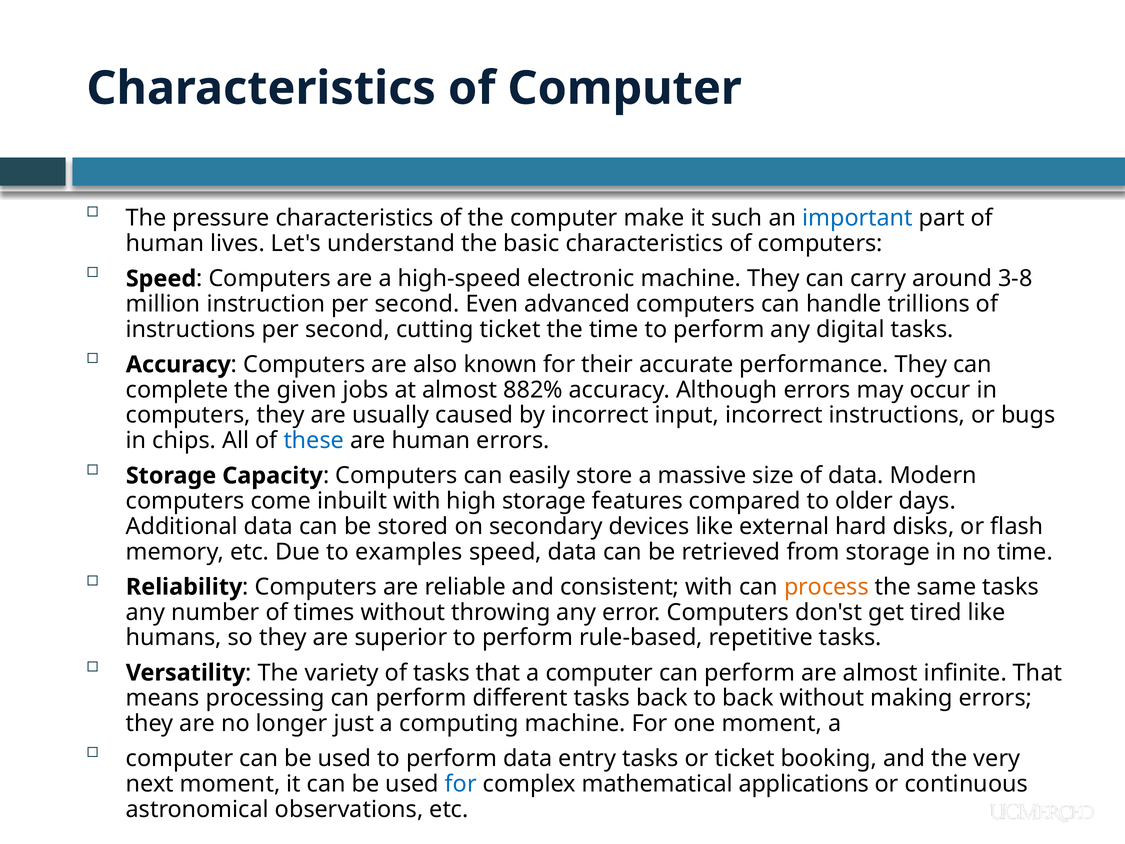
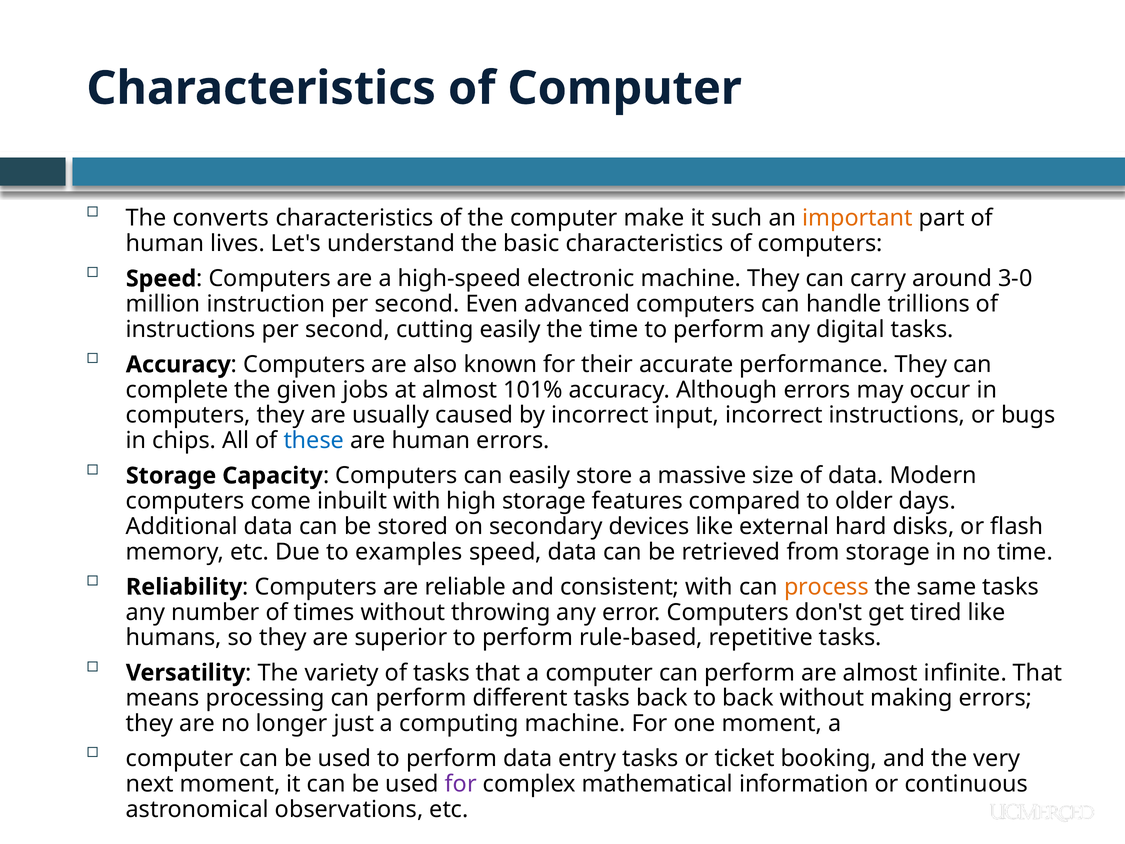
pressure: pressure -> converts (221, 218)
important colour: blue -> orange (858, 218)
3-8: 3-8 -> 3-0 (1015, 279)
cutting ticket: ticket -> easily (510, 329)
882%: 882% -> 101% (533, 390)
for colour: blue -> purple (461, 784)
applications: applications -> information (804, 784)
